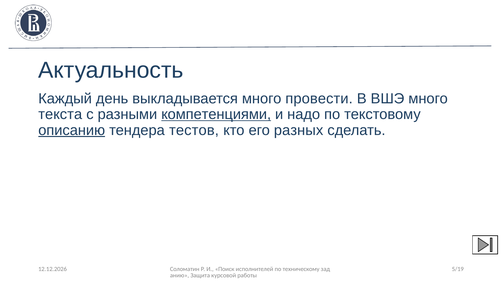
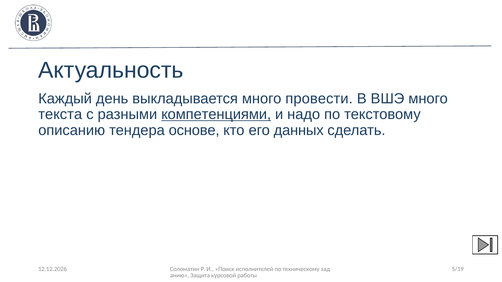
описанию underline: present -> none (72, 130)
тестов: тестов -> основе (194, 130)
разных: разных -> данных (299, 130)
